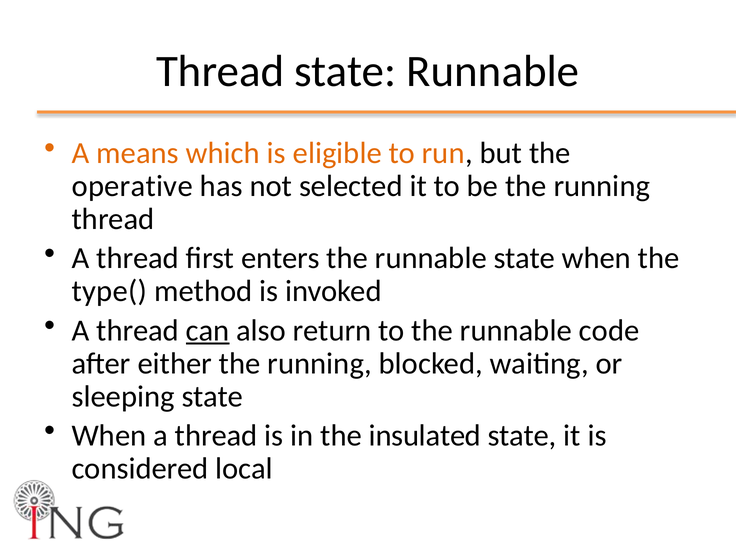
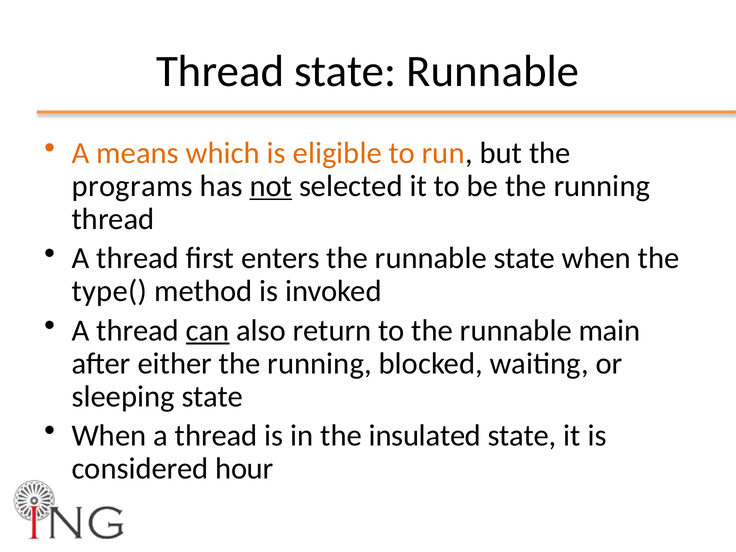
operative: operative -> programs (132, 186)
not underline: none -> present (271, 186)
code: code -> main (609, 330)
local: local -> hour (244, 469)
